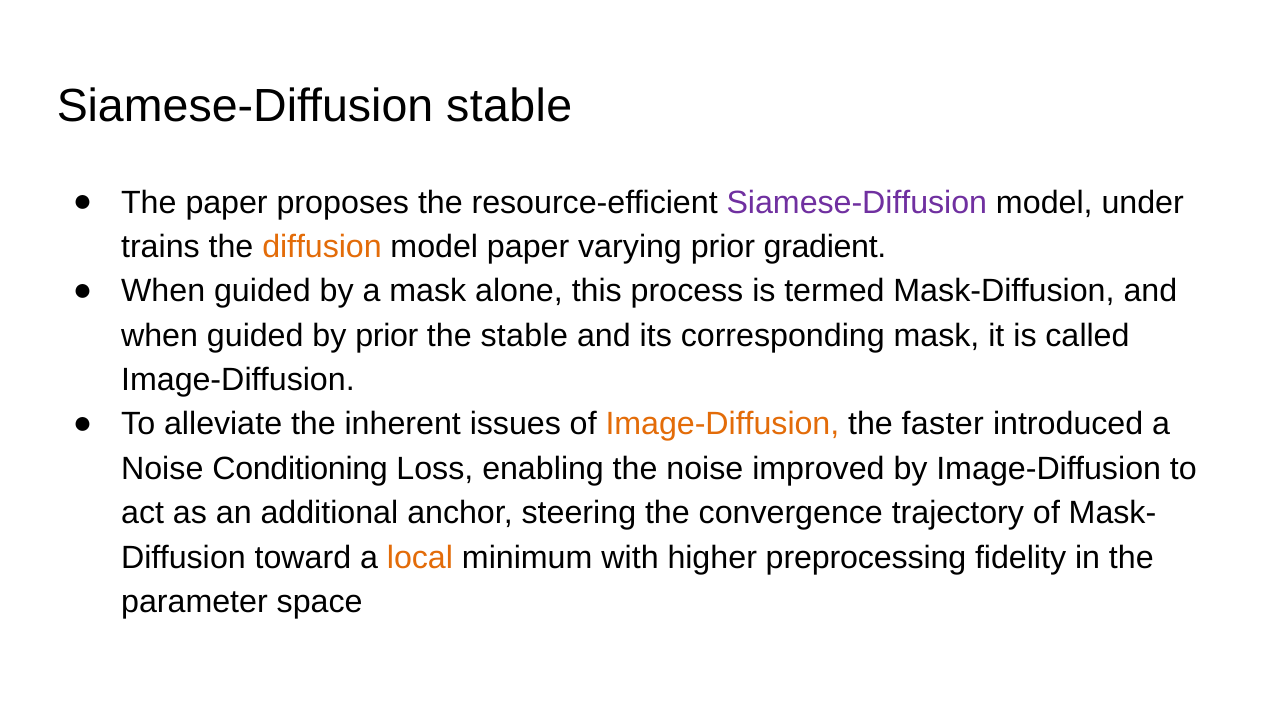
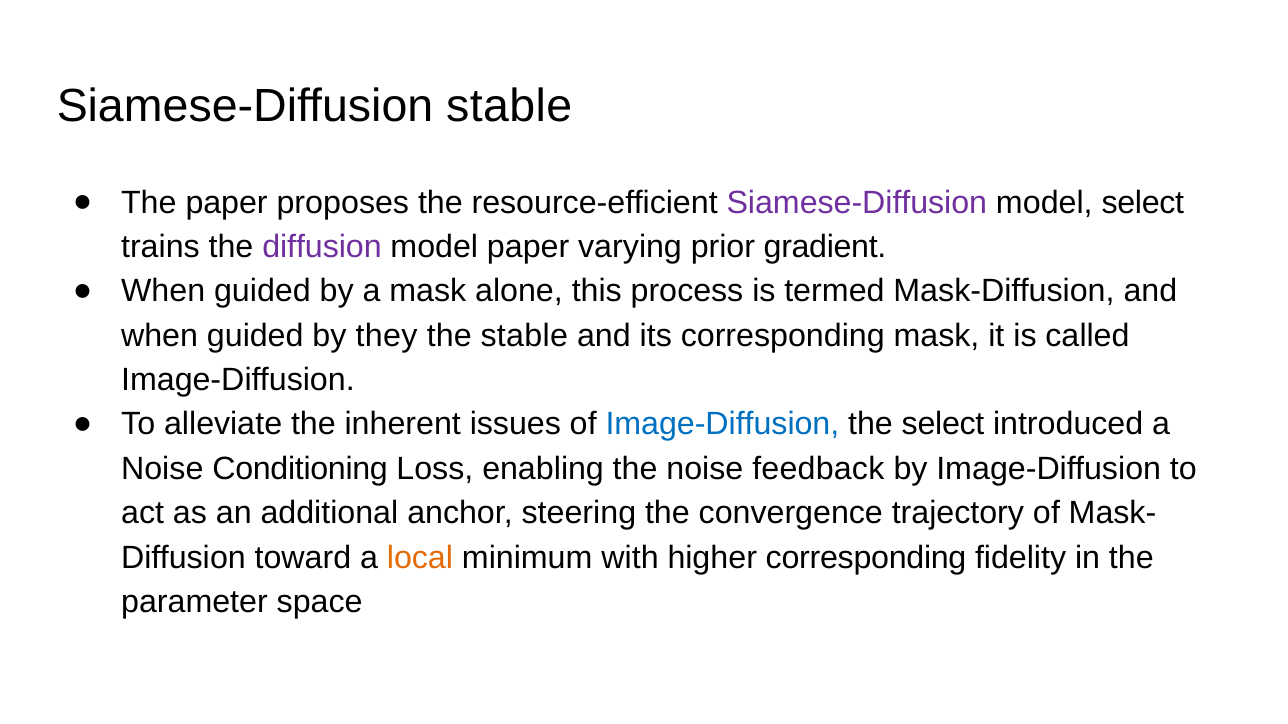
model under: under -> select (1143, 203)
diffusion colour: orange -> purple (322, 247)
by prior: prior -> they (387, 336)
Image-Diffusion colour: orange -> blue (722, 425)
the faster: faster -> select (943, 425)
improved: improved -> feedback (818, 469)
higher preprocessing: preprocessing -> corresponding (866, 558)
